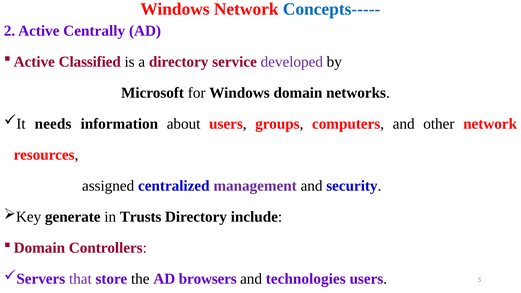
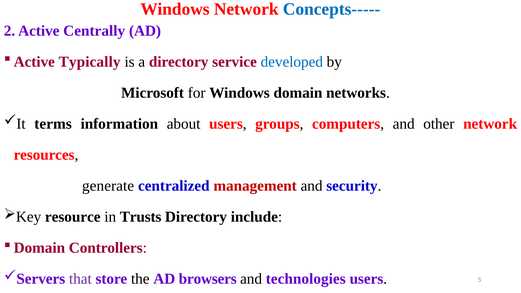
Classified: Classified -> Typically (90, 62)
developed colour: purple -> blue (292, 62)
needs: needs -> terms (53, 124)
assigned: assigned -> generate (108, 186)
management colour: purple -> red (255, 186)
generate: generate -> resource (73, 217)
